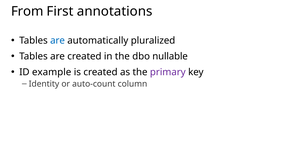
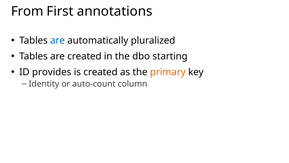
nullable: nullable -> starting (170, 56)
example: example -> provides (52, 72)
primary colour: purple -> orange (168, 72)
